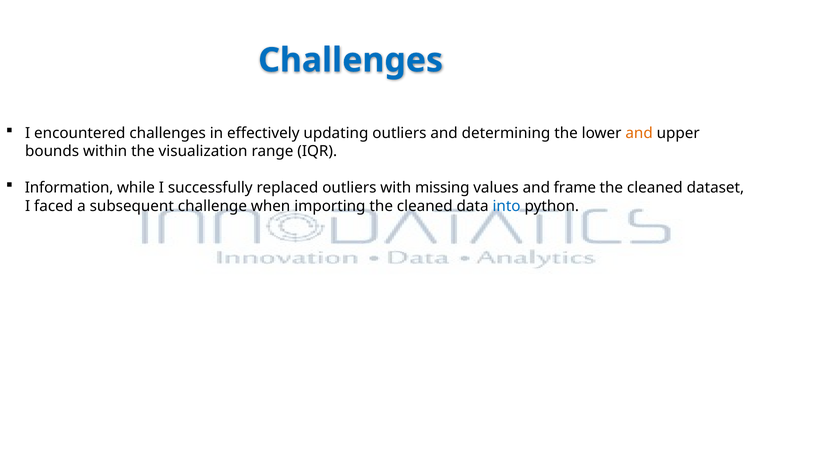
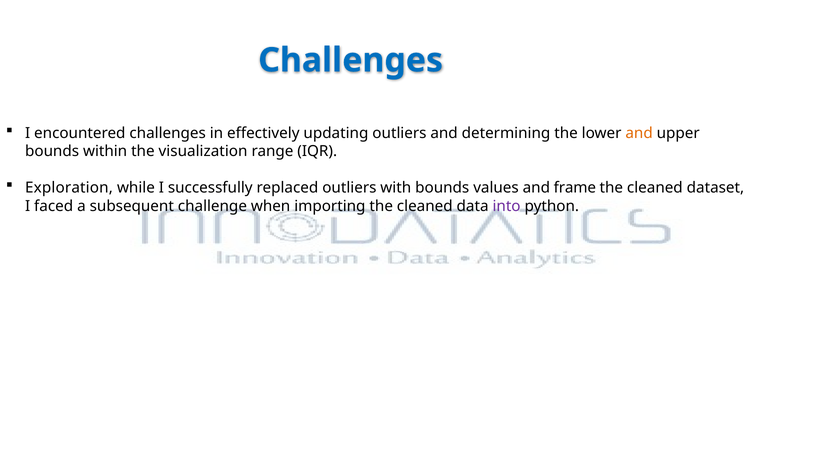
Information: Information -> Exploration (69, 188)
with missing: missing -> bounds (442, 188)
into colour: blue -> purple (507, 206)
